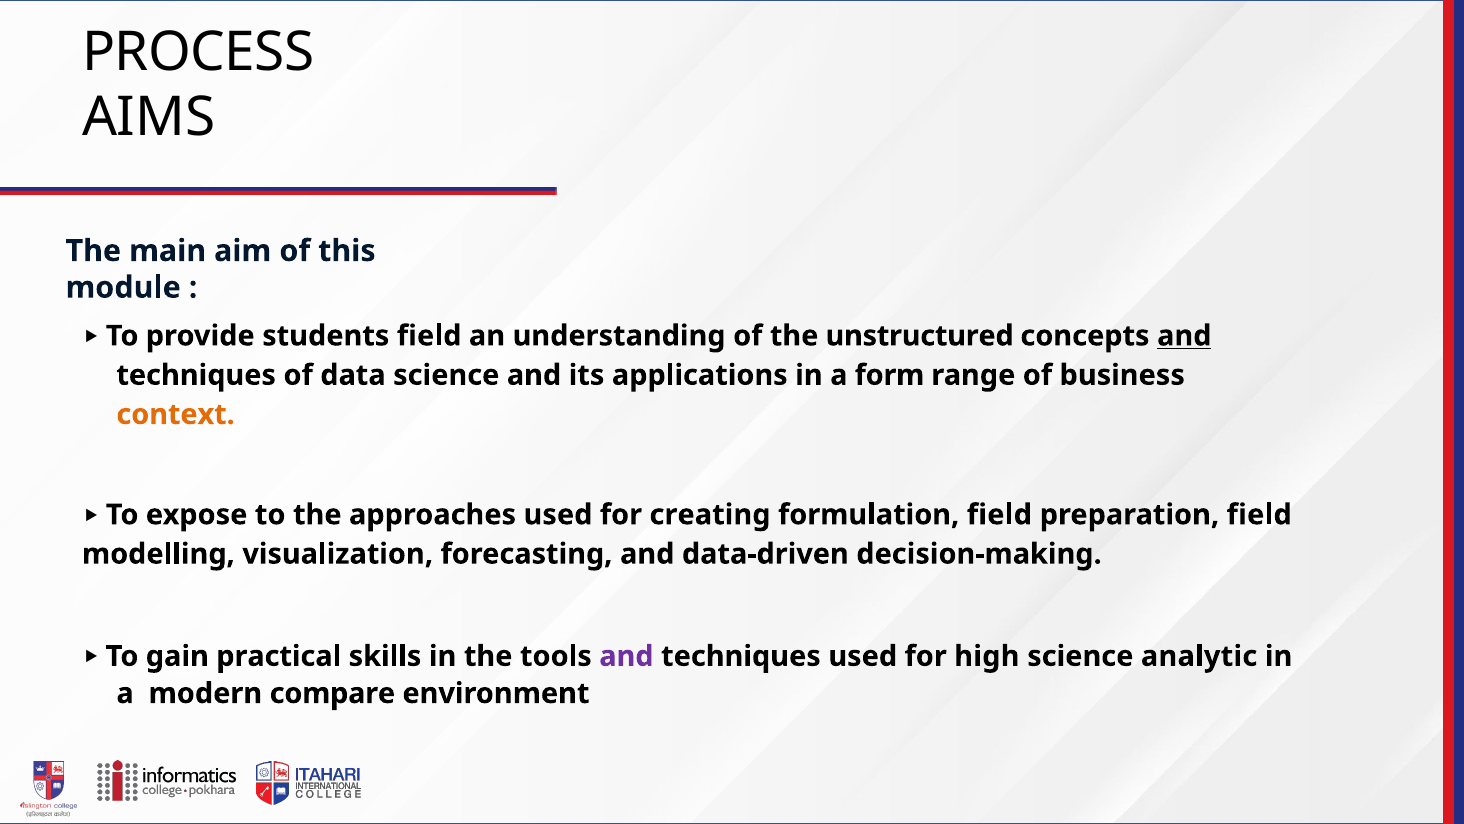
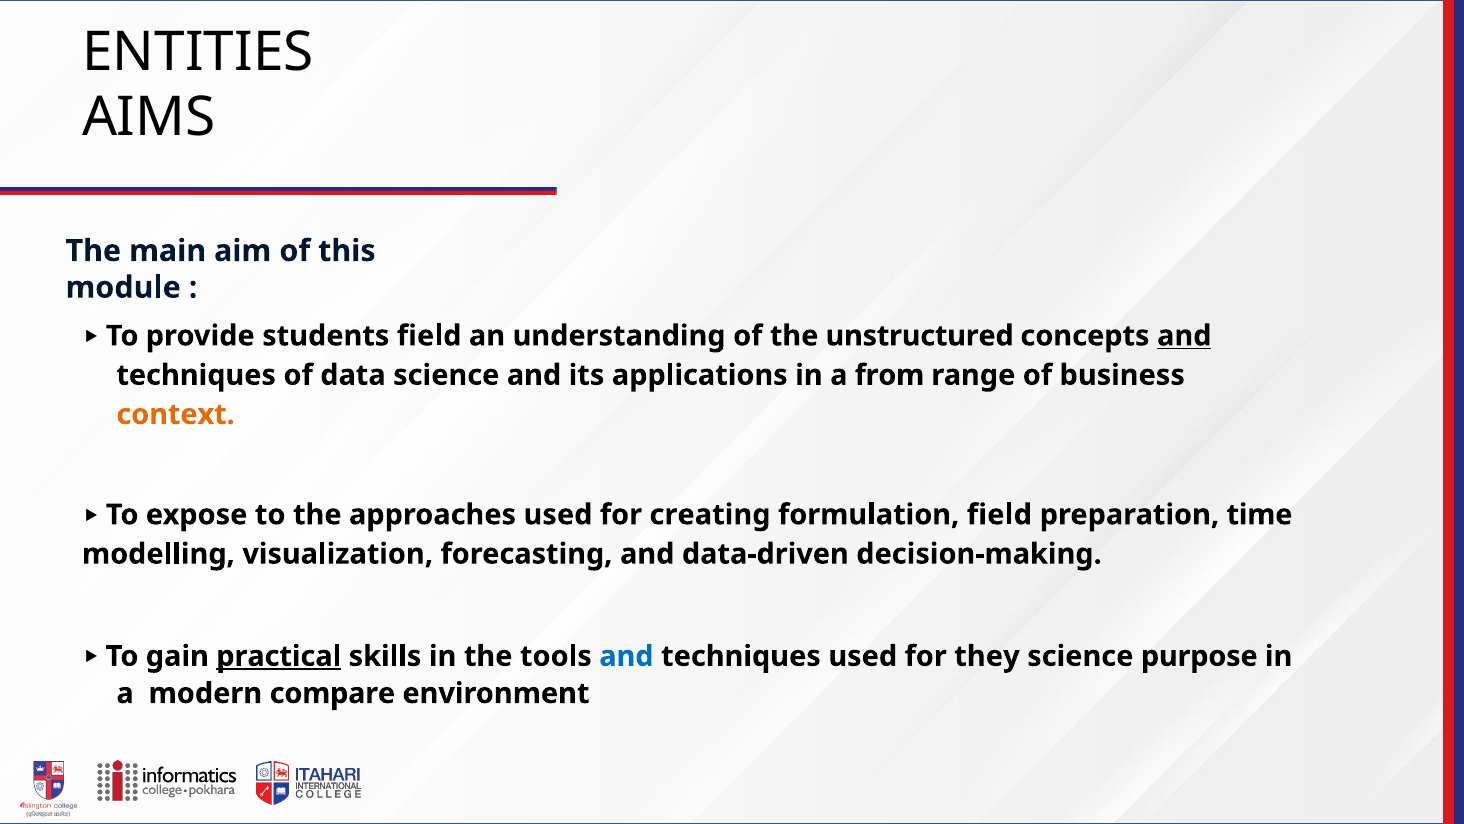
PROCESS: PROCESS -> ENTITIES (198, 52)
form: form -> from (890, 375)
preparation field: field -> time (1259, 514)
practical underline: none -> present (279, 656)
and colour: purple -> blue (626, 656)
high: high -> they (987, 656)
analytic: analytic -> purpose (1199, 656)
